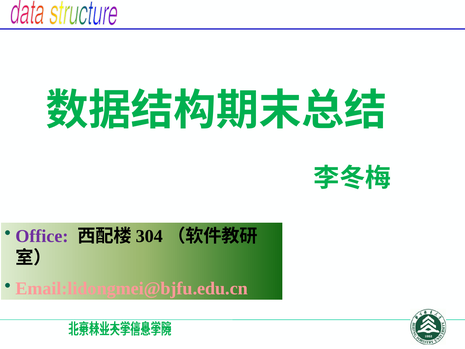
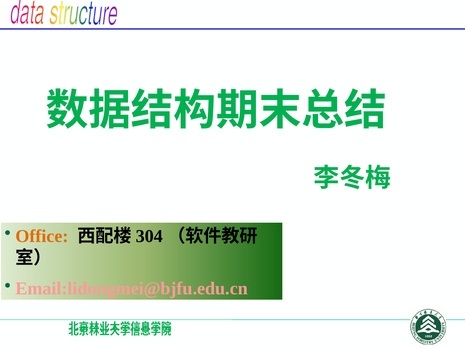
Office colour: purple -> orange (42, 236)
